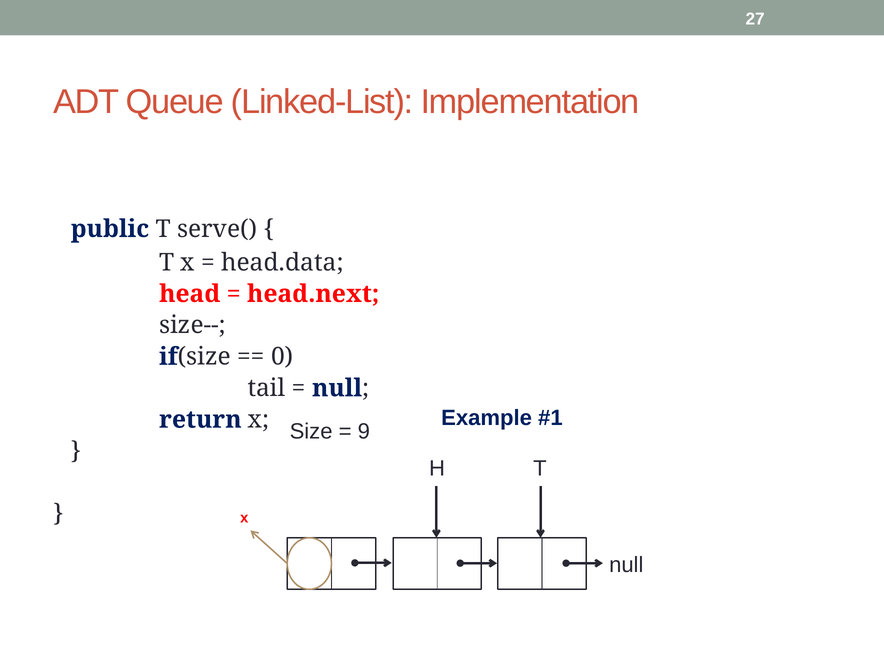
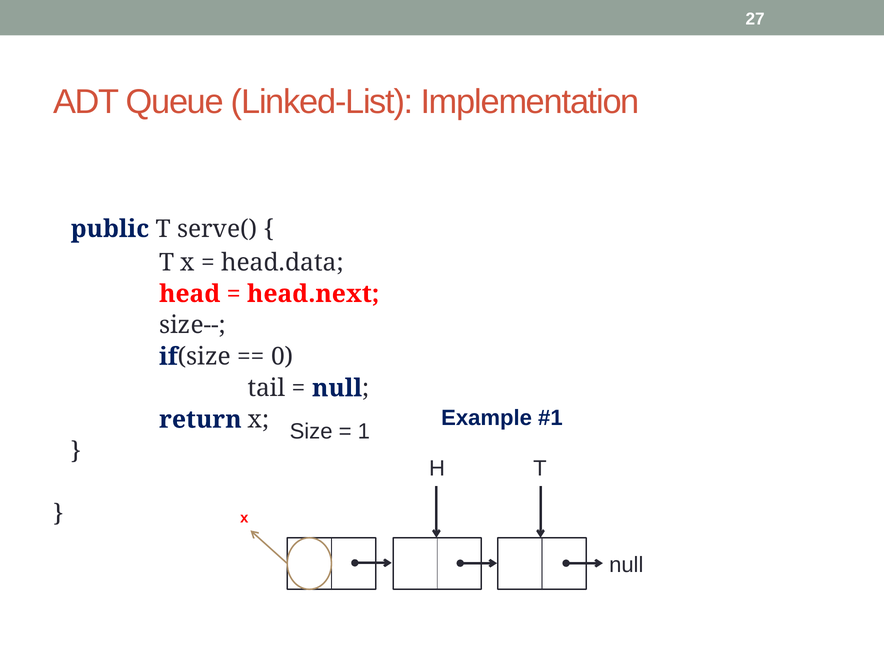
9: 9 -> 1 (364, 432)
